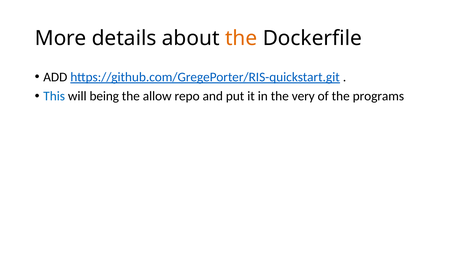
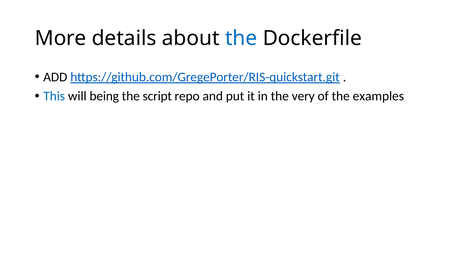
the colour: orange -> blue (241, 38)
allow: allow -> script (157, 96)
programs: programs -> examples (378, 96)
